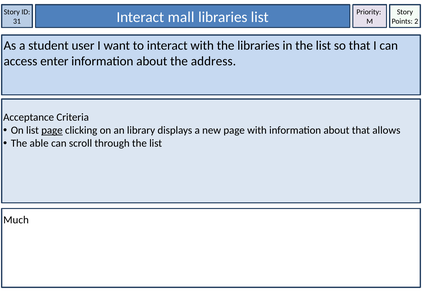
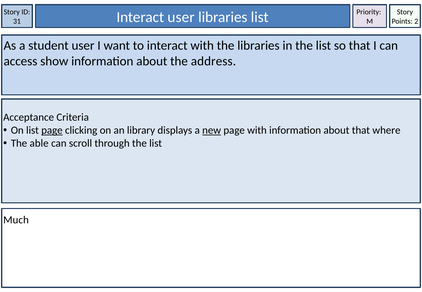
Interact mall: mall -> user (181, 17)
enter: enter -> show (54, 61)
new underline: none -> present (212, 130)
allows: allows -> where (386, 130)
